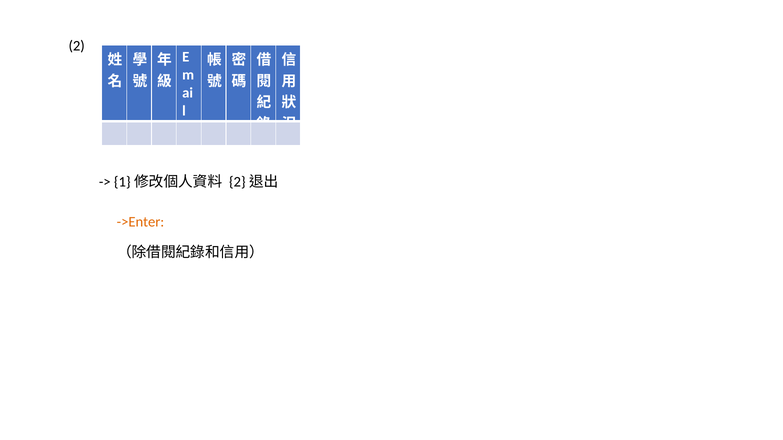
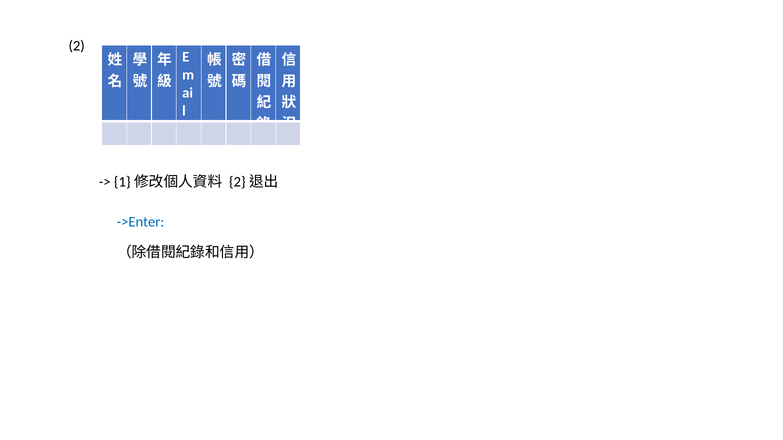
->Enter colour: orange -> blue (140, 222)
